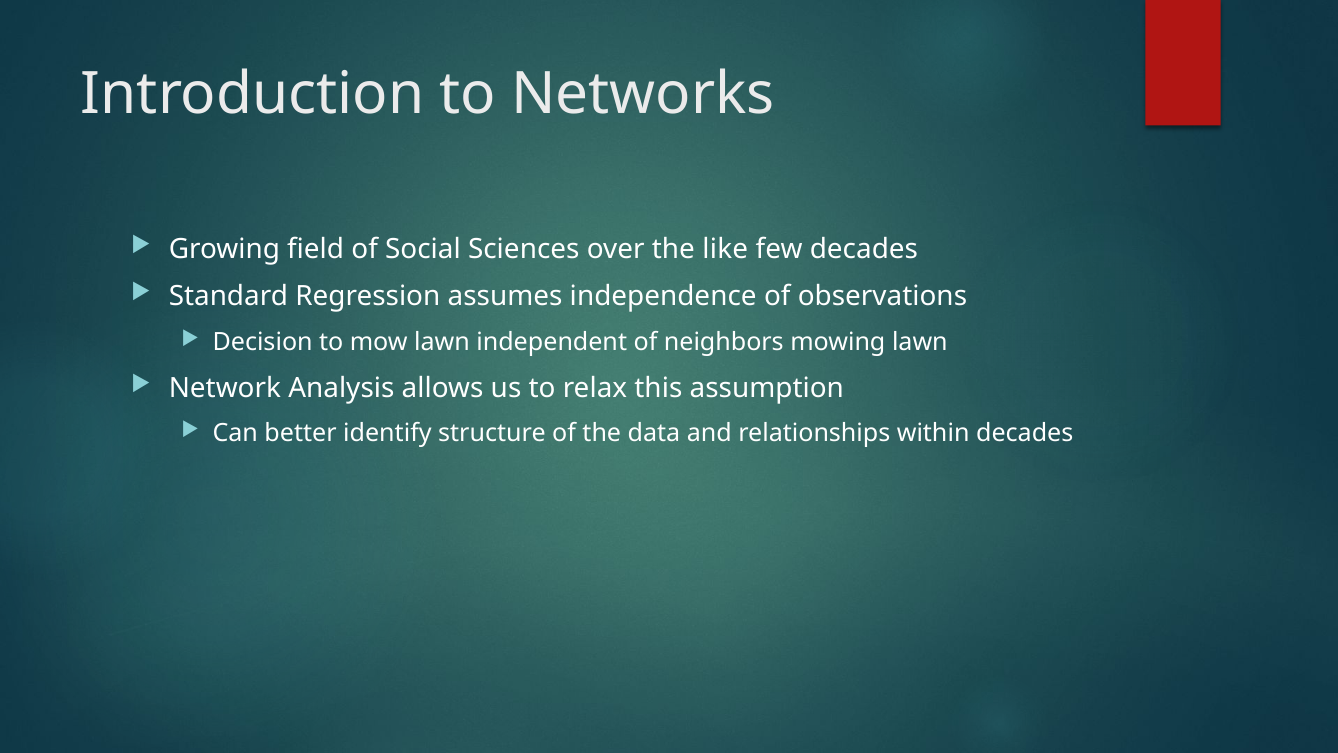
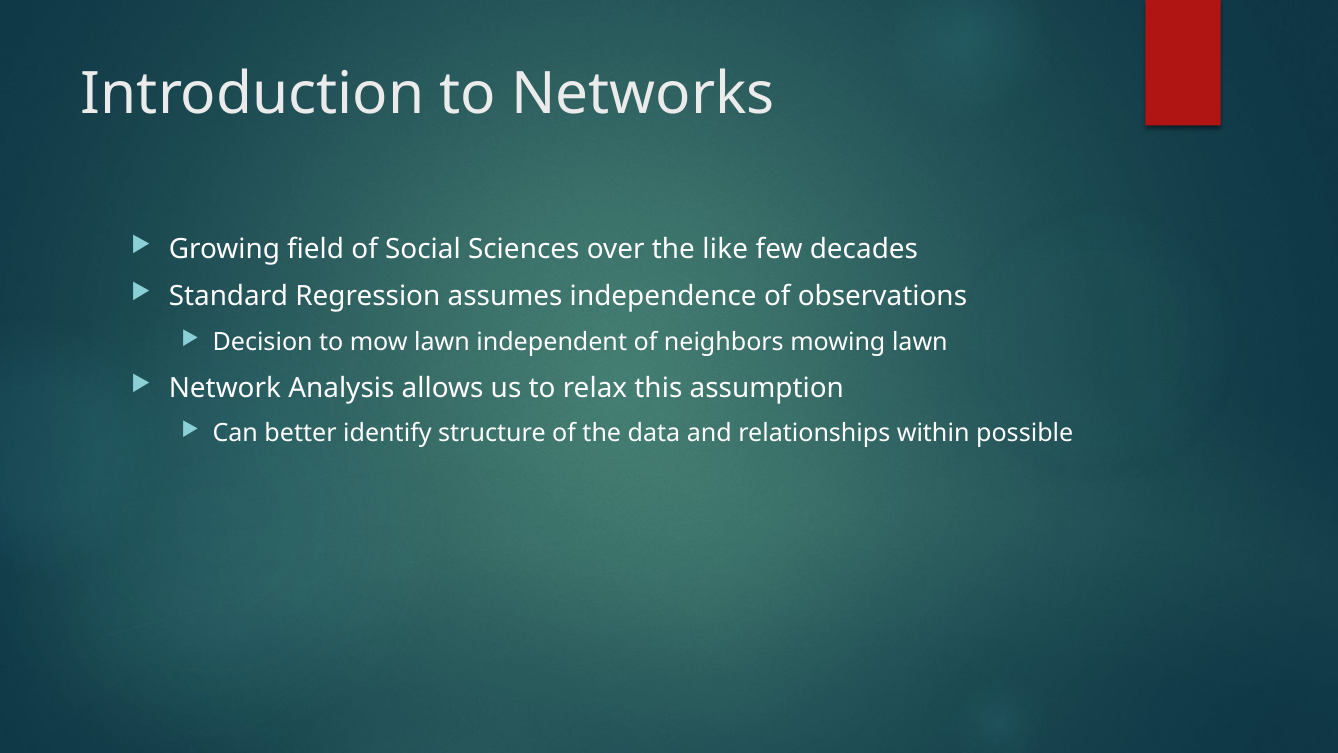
within decades: decades -> possible (1025, 433)
